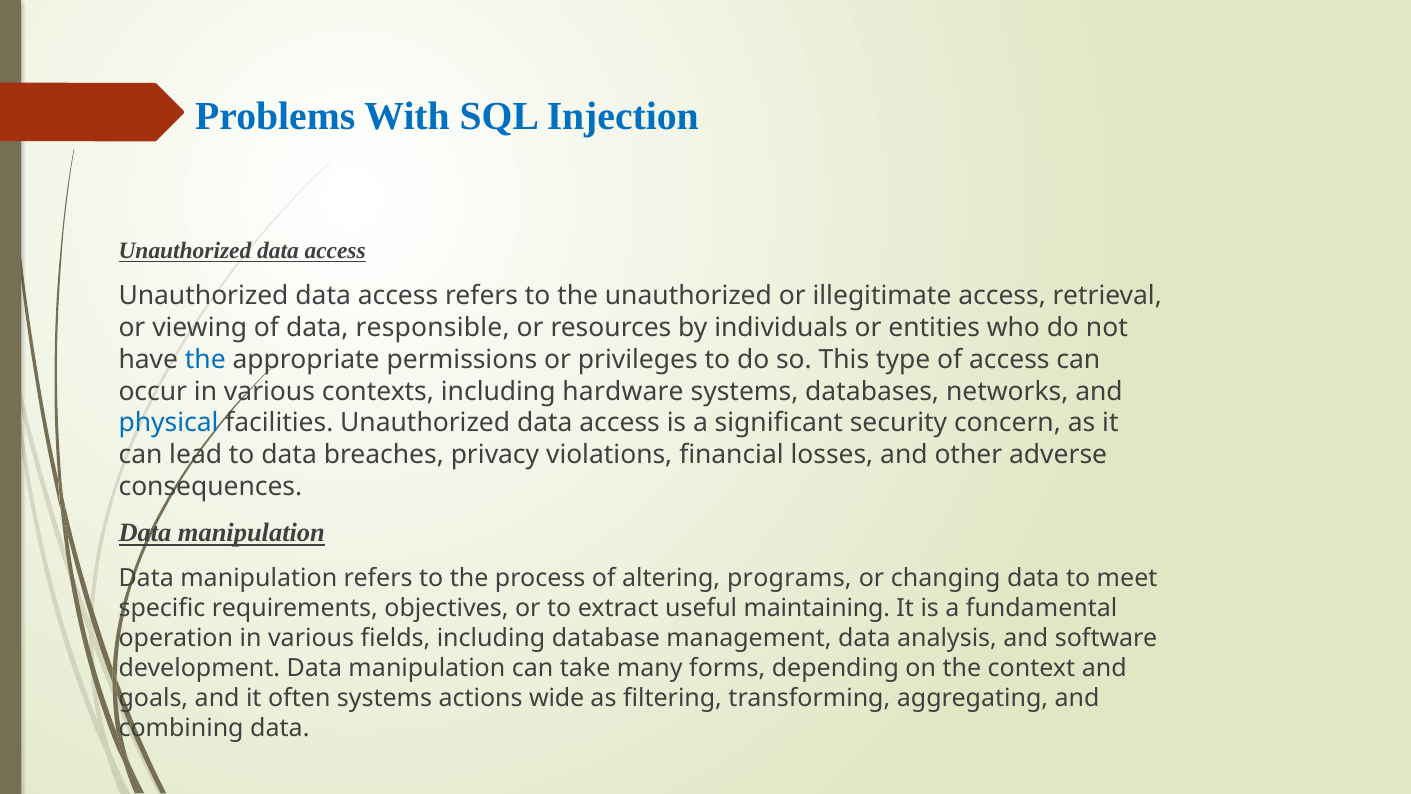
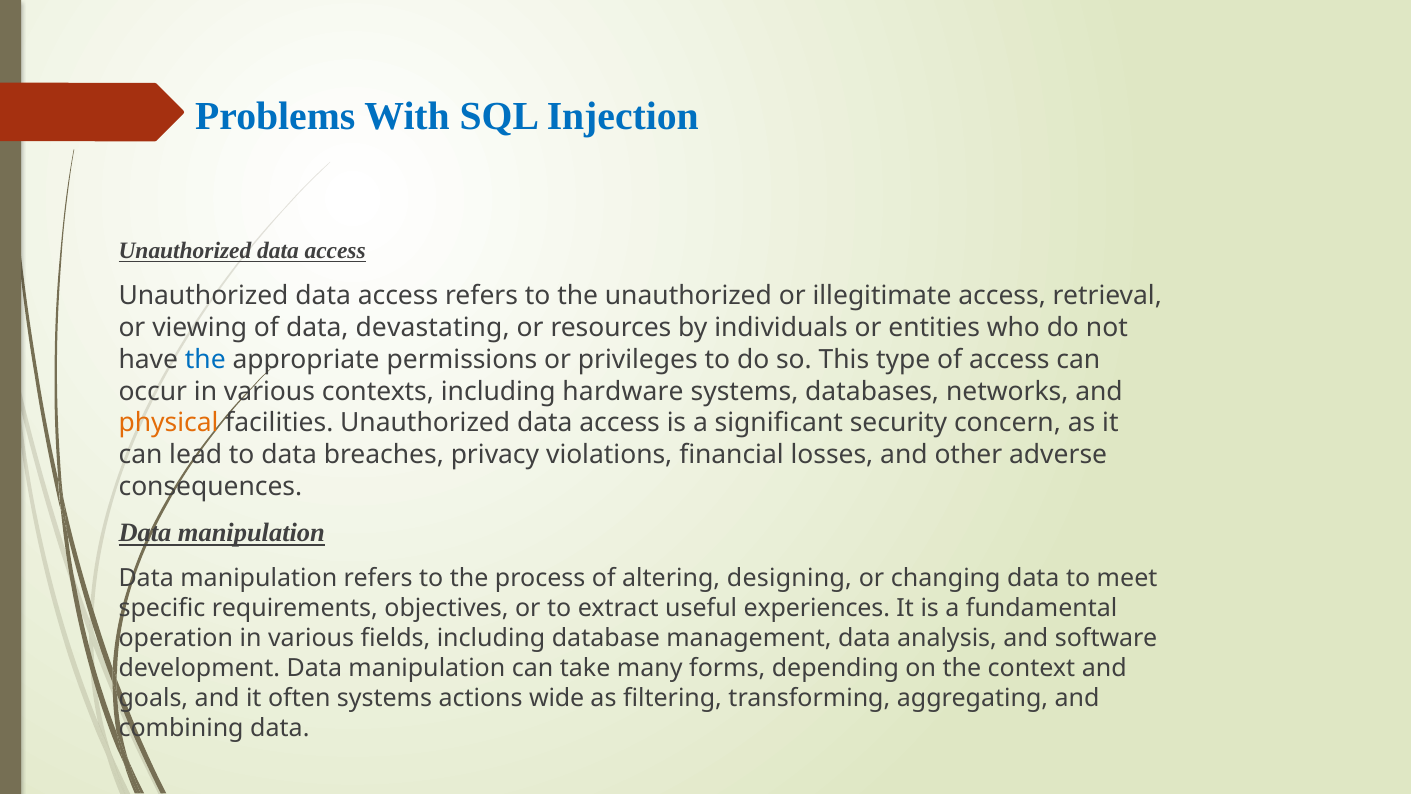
responsible: responsible -> devastating (433, 328)
physical colour: blue -> orange (169, 423)
programs: programs -> designing (789, 578)
maintaining: maintaining -> experiences (817, 608)
